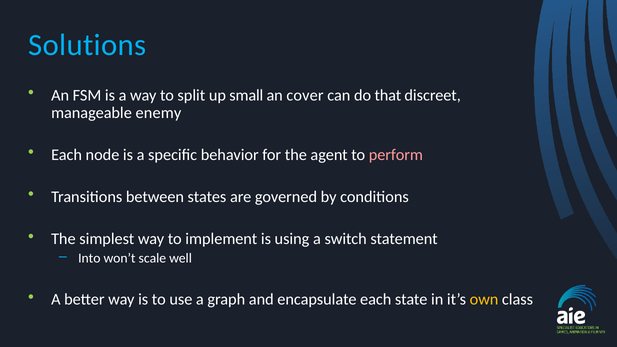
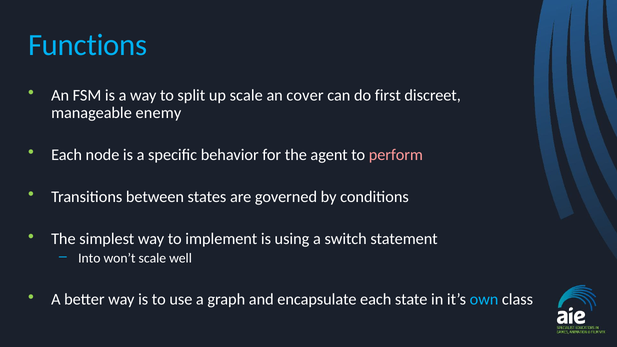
Solutions: Solutions -> Functions (88, 45)
up small: small -> scale (246, 95)
that: that -> first (388, 95)
own colour: yellow -> light blue (484, 299)
